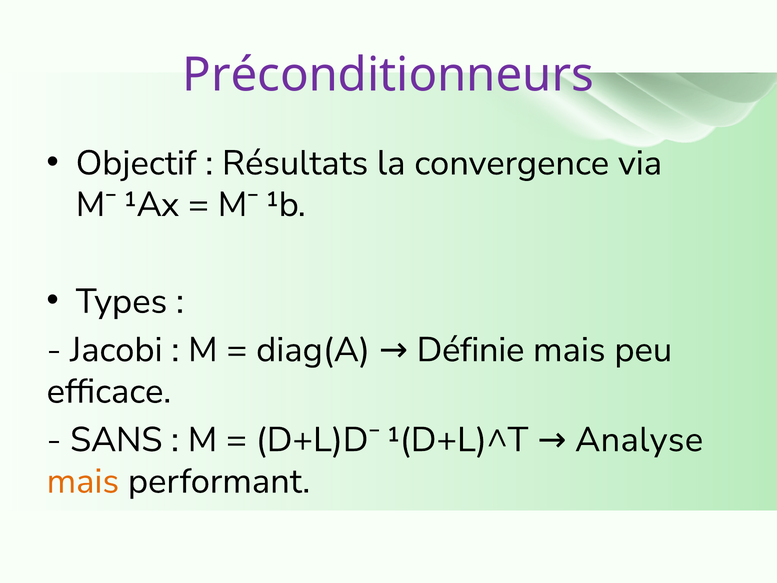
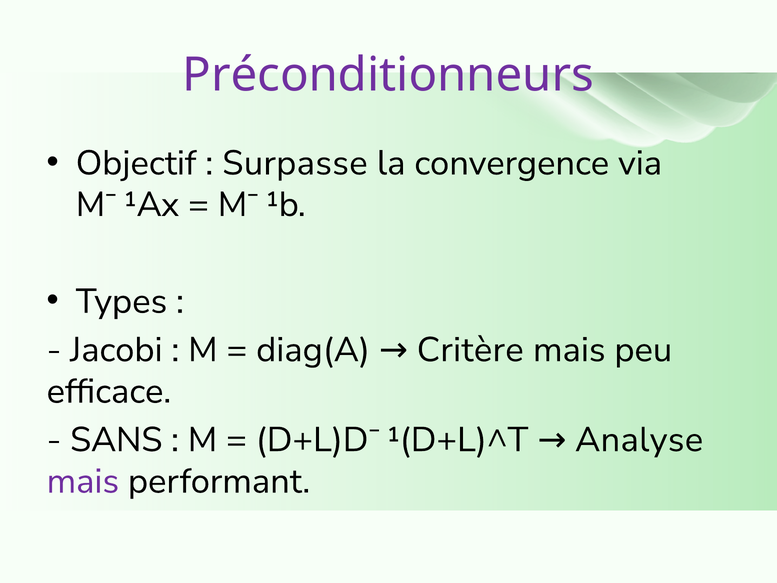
Résultats: Résultats -> Surpasse (295, 163)
Définie: Définie -> Critère (470, 350)
mais colour: orange -> purple (83, 481)
